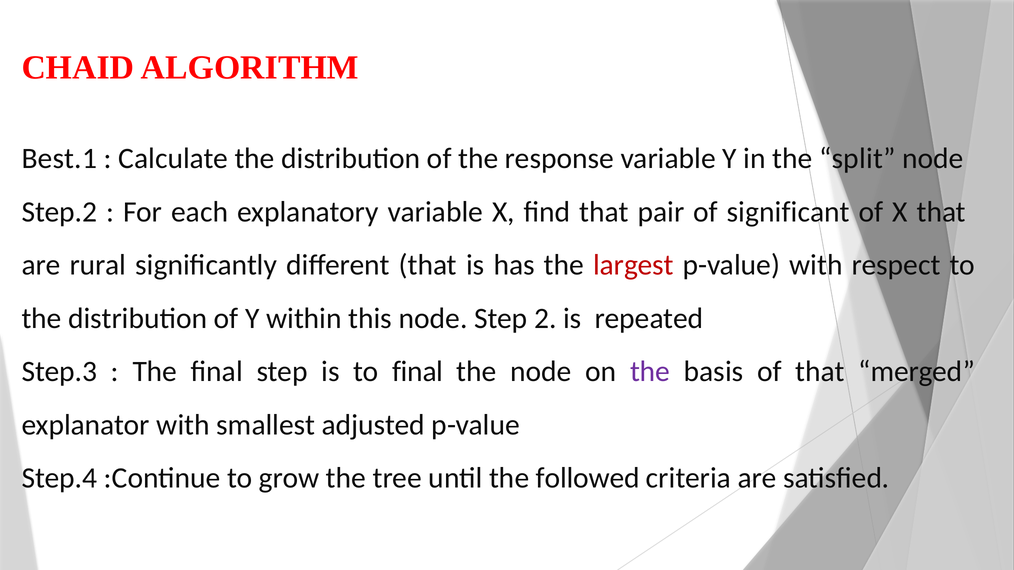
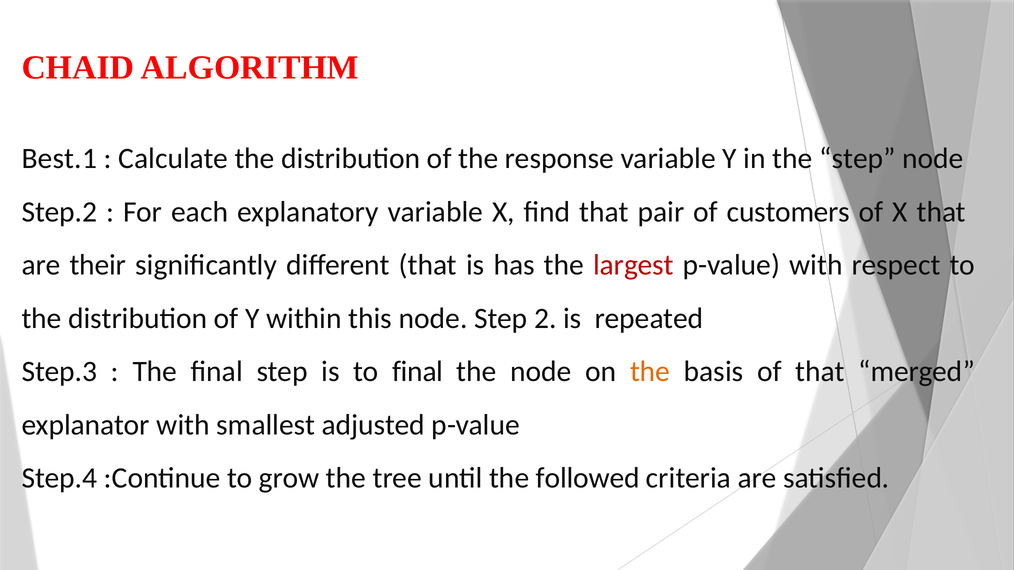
the split: split -> step (857, 159)
significant: significant -> customers (788, 212)
rural: rural -> their (98, 265)
the colour: purple -> orange (650, 372)
